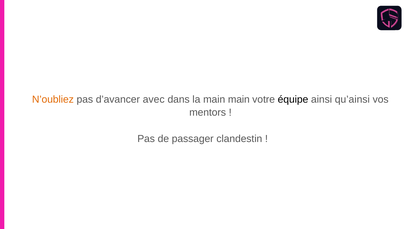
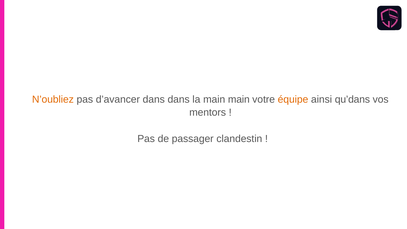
d’avancer avec: avec -> dans (154, 99)
équipe colour: black -> orange (293, 99)
qu’ainsi: qu’ainsi -> qu’dans (352, 99)
